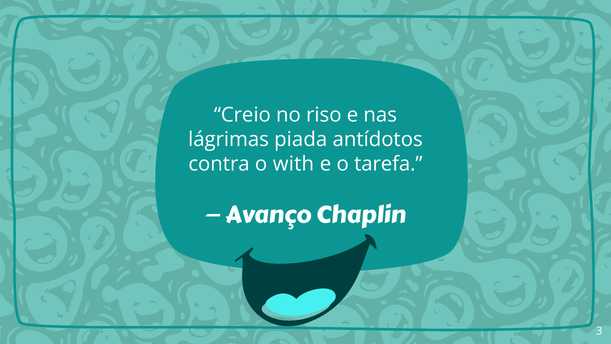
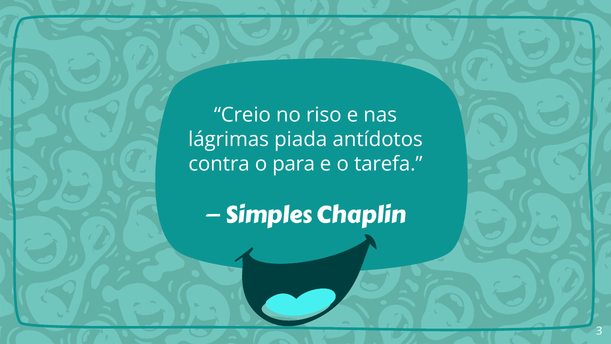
with: with -> para (294, 164)
Avanço: Avanço -> Simples (269, 215)
